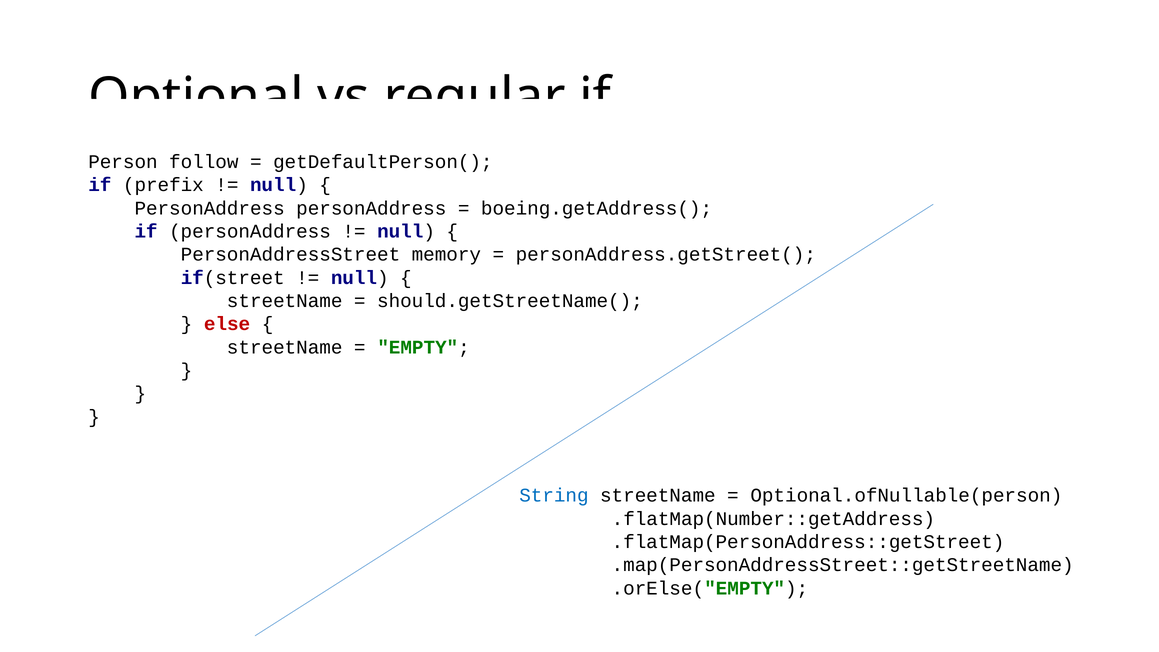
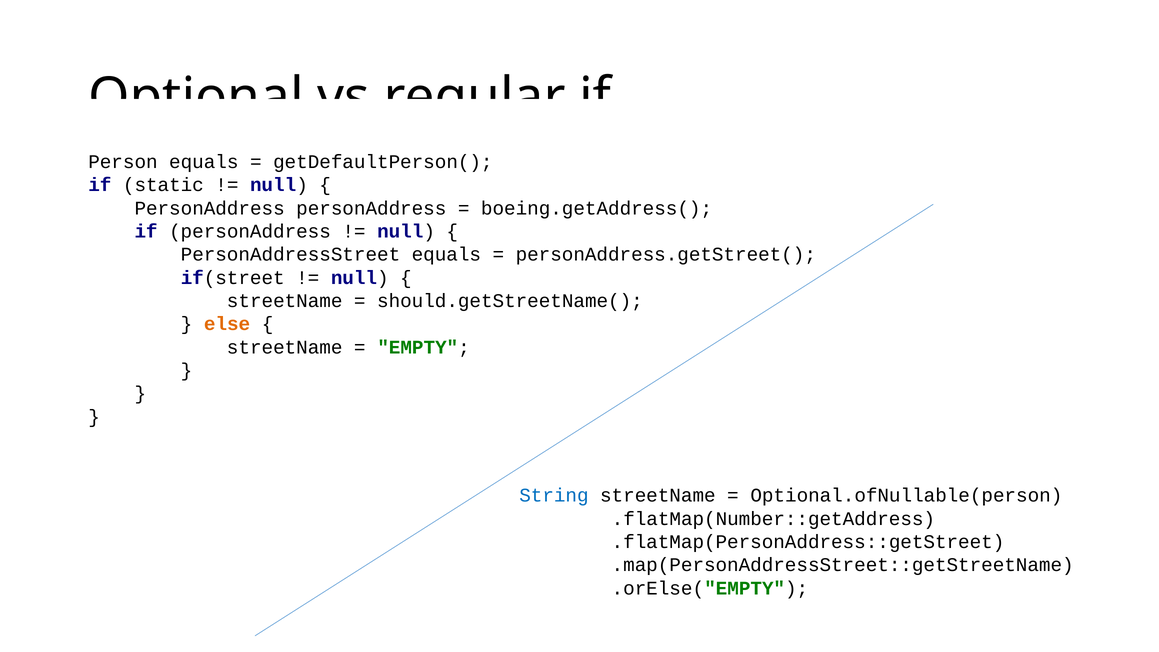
Person follow: follow -> equals (204, 162)
prefix: prefix -> static (163, 185)
PersonAddressStreet memory: memory -> equals (446, 255)
else colour: red -> orange (227, 324)
